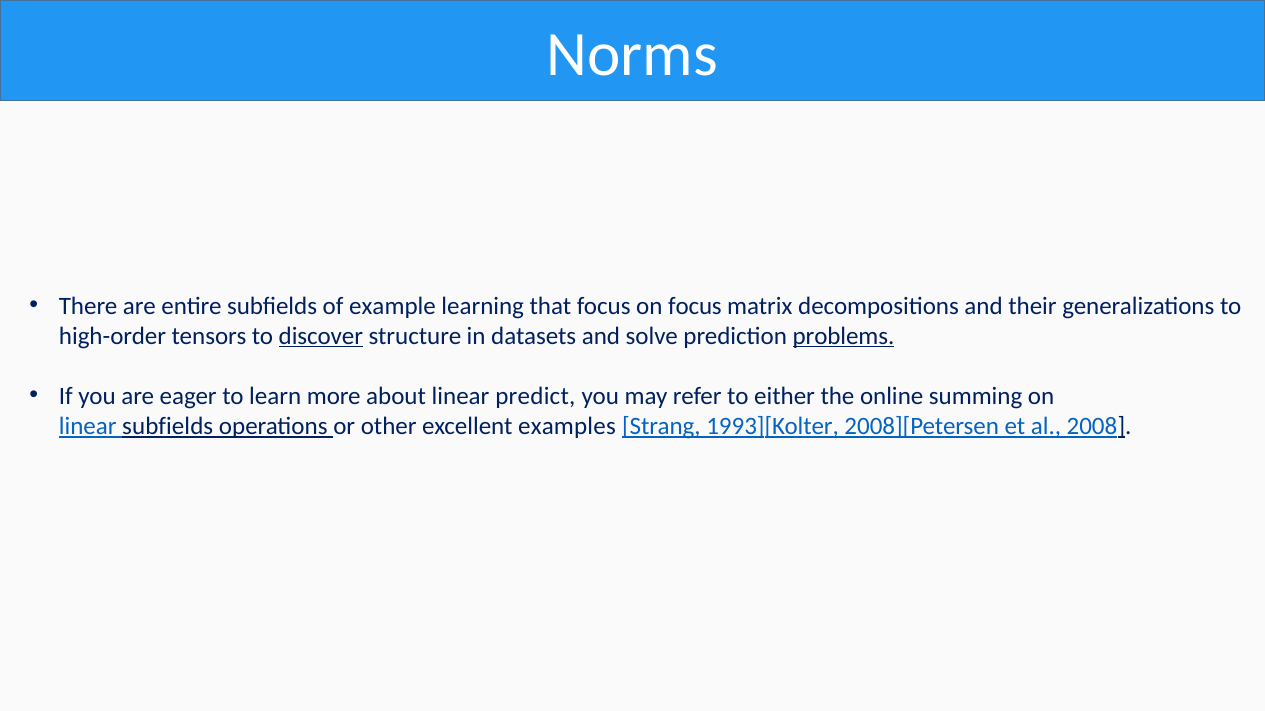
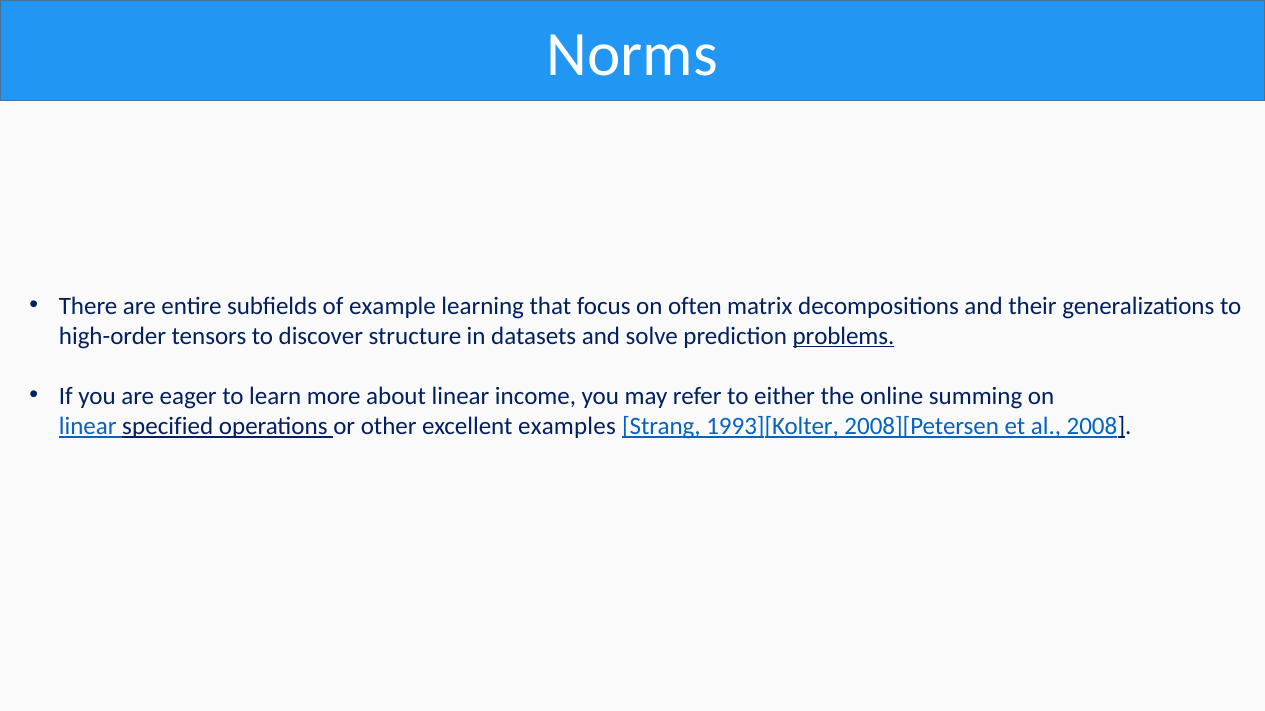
on focus: focus -> often (695, 306)
discover underline: present -> none (321, 336)
predict: predict -> income (535, 396)
linear subfields: subfields -> specified (168, 426)
